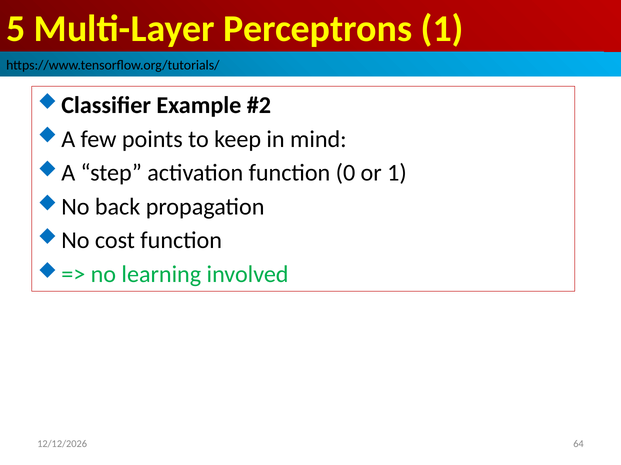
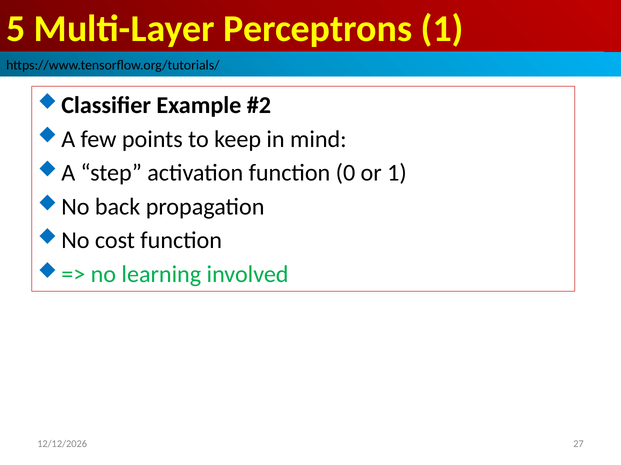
64: 64 -> 27 (578, 445)
